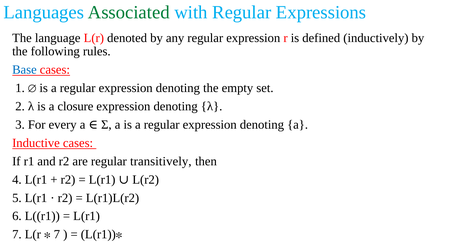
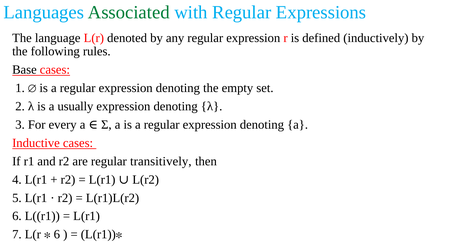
Base colour: blue -> black (24, 70)
closure: closure -> usually (75, 107)
L(r 7: 7 -> 6 (57, 235)
